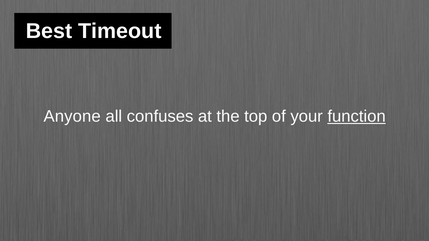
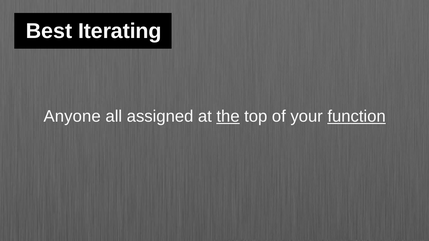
Timeout: Timeout -> Iterating (120, 31)
confuses: confuses -> assigned (160, 117)
the underline: none -> present (228, 117)
